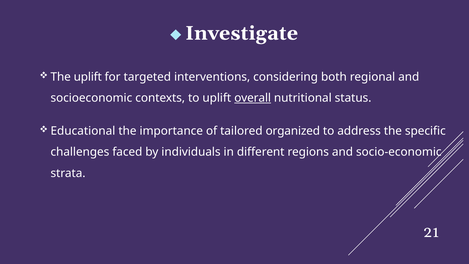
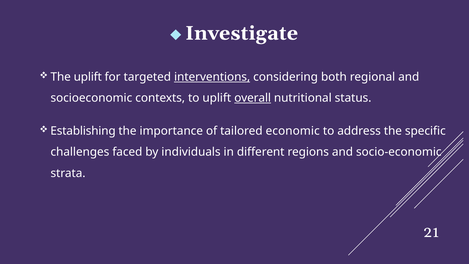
interventions underline: none -> present (212, 77)
Educational: Educational -> Establishing (83, 131)
organized: organized -> economic (293, 131)
